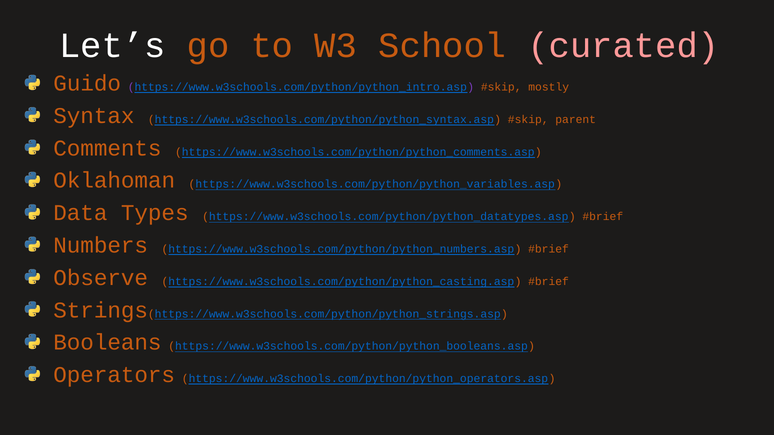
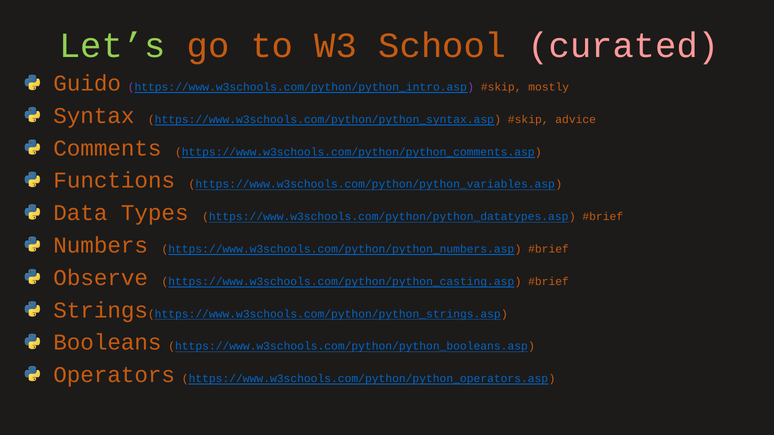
Let’s colour: white -> light green (112, 46)
parent: parent -> advice (576, 120)
Oklahoman: Oklahoman -> Functions (114, 181)
